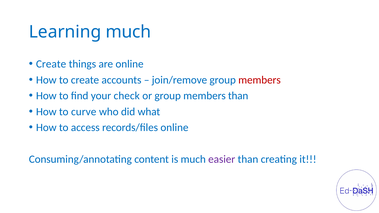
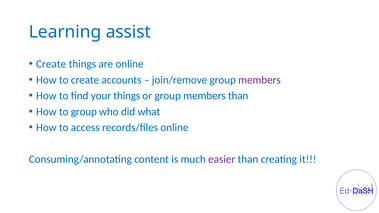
Learning much: much -> assist (128, 32)
members colour: red -> purple (260, 80)
your check: check -> things (127, 96)
to curve: curve -> group (84, 112)
